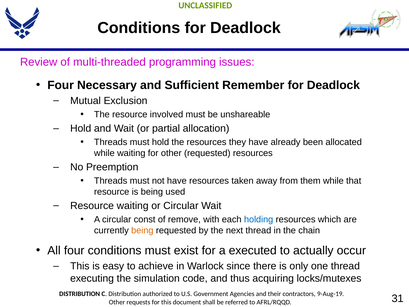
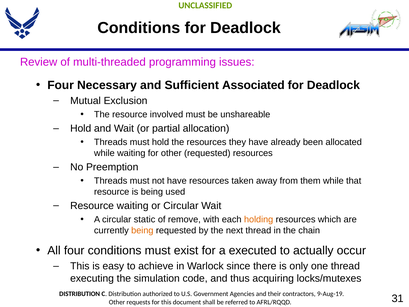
Remember: Remember -> Associated (253, 85)
const: const -> static (145, 219)
holding colour: blue -> orange (259, 219)
